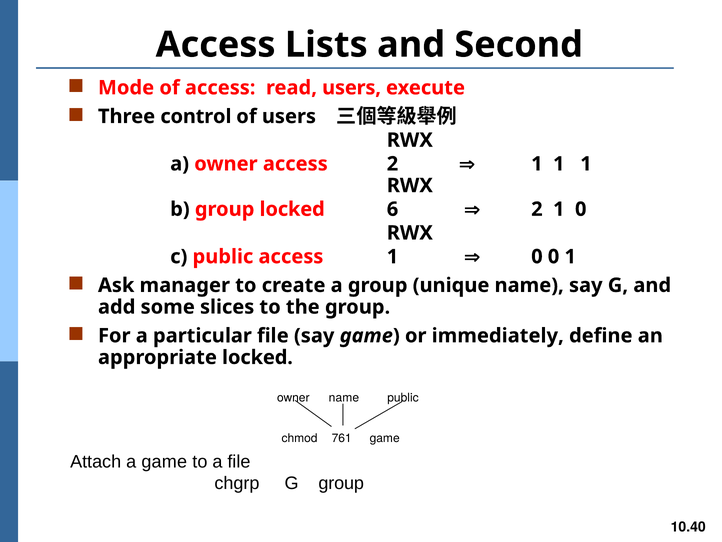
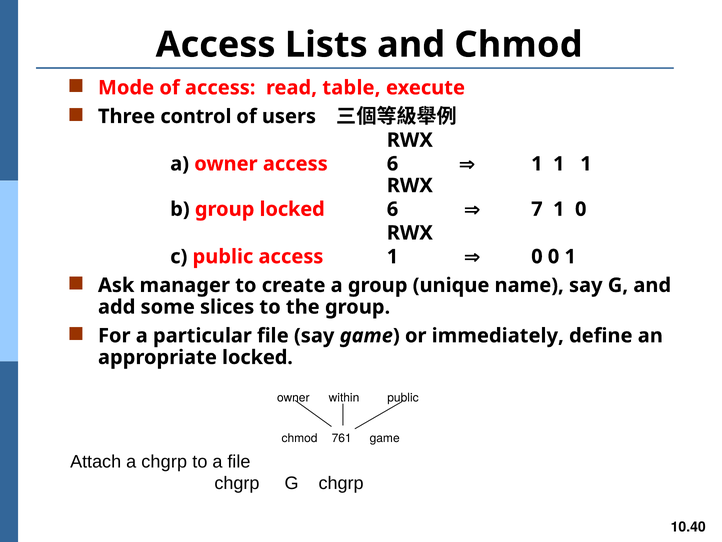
and Second: Second -> Chmod (518, 45)
read users: users -> table (351, 88)
access 2: 2 -> 6 (393, 164)
2: 2 -> 7 (537, 209)
owner name: name -> within (344, 397)
a game: game -> chgrp (164, 461)
G group: group -> chgrp (341, 483)
